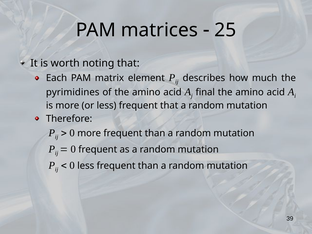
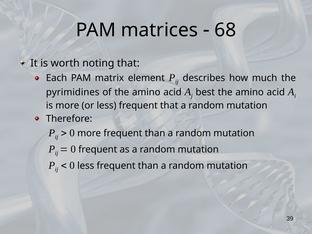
25: 25 -> 68 (225, 30)
final: final -> best (205, 92)
